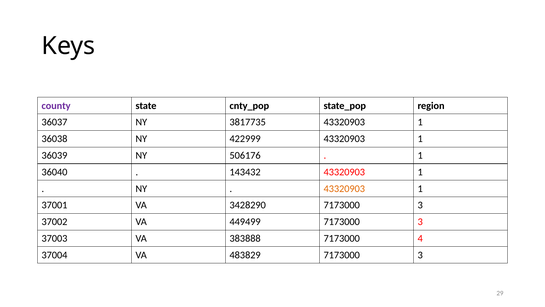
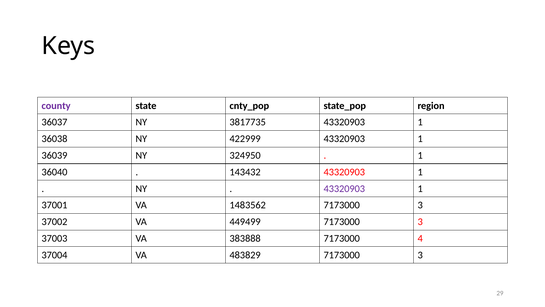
506176: 506176 -> 324950 (245, 155)
43320903 colour: orange -> purple (344, 188)
3428290: 3428290 -> 1483562 (248, 205)
